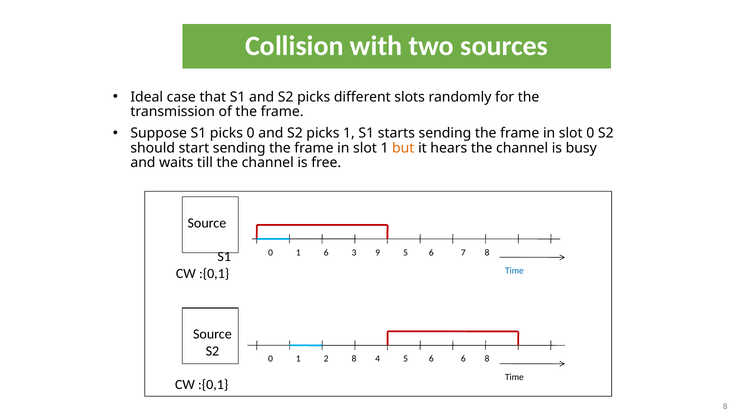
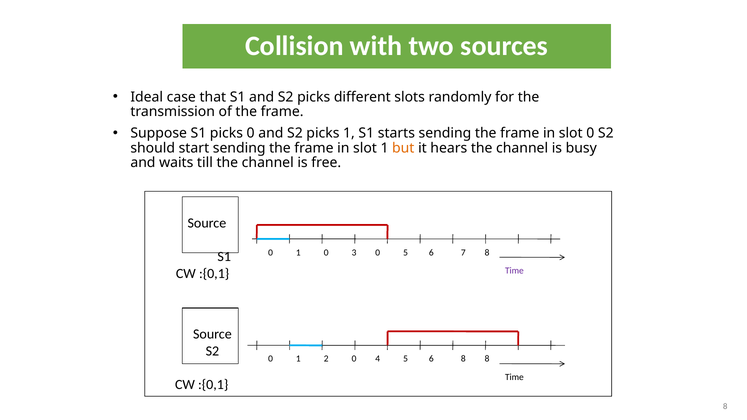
1 6: 6 -> 0 (326, 253)
3 9: 9 -> 0 (378, 253)
Time colour: blue -> purple (514, 271)
2 8: 8 -> 0 (354, 359)
6 6: 6 -> 8 (463, 359)
